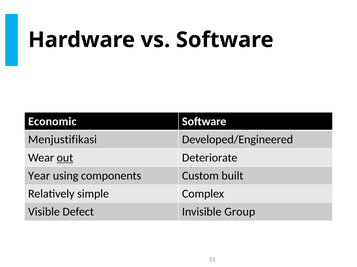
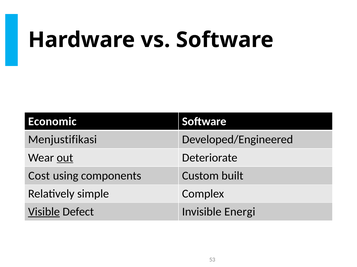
Year: Year -> Cost (39, 176)
Visible underline: none -> present (44, 212)
Group: Group -> Energi (240, 212)
